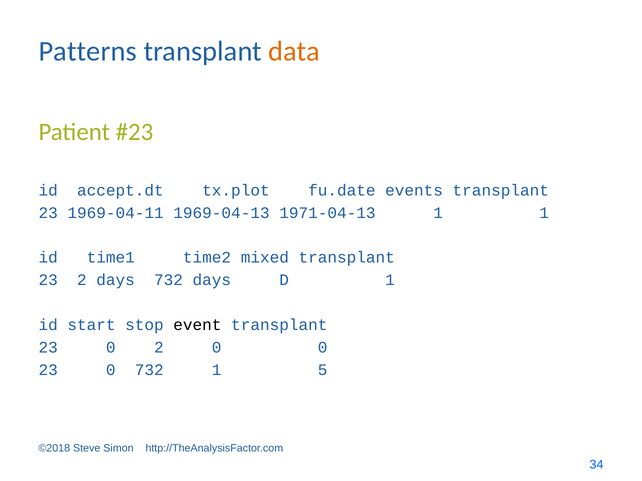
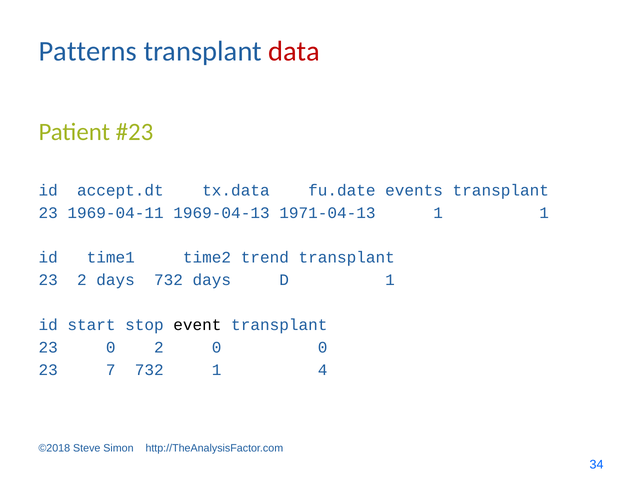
data colour: orange -> red (294, 51)
tx.plot: tx.plot -> tx.data (236, 191)
mixed: mixed -> trend (265, 258)
0: 0 -> 7 (111, 370)
5: 5 -> 4 (323, 370)
